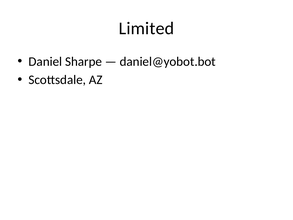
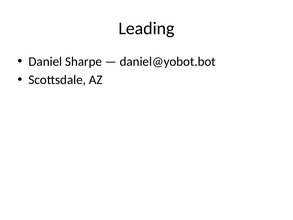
Limited: Limited -> Leading (147, 28)
